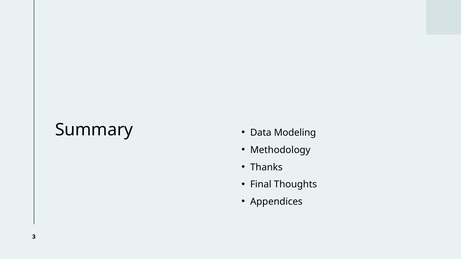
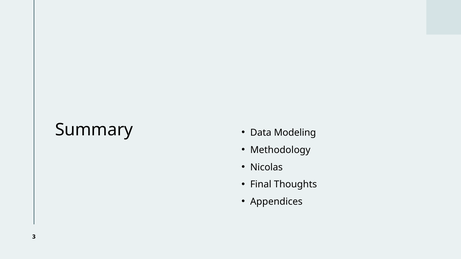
Thanks: Thanks -> Nicolas (266, 167)
